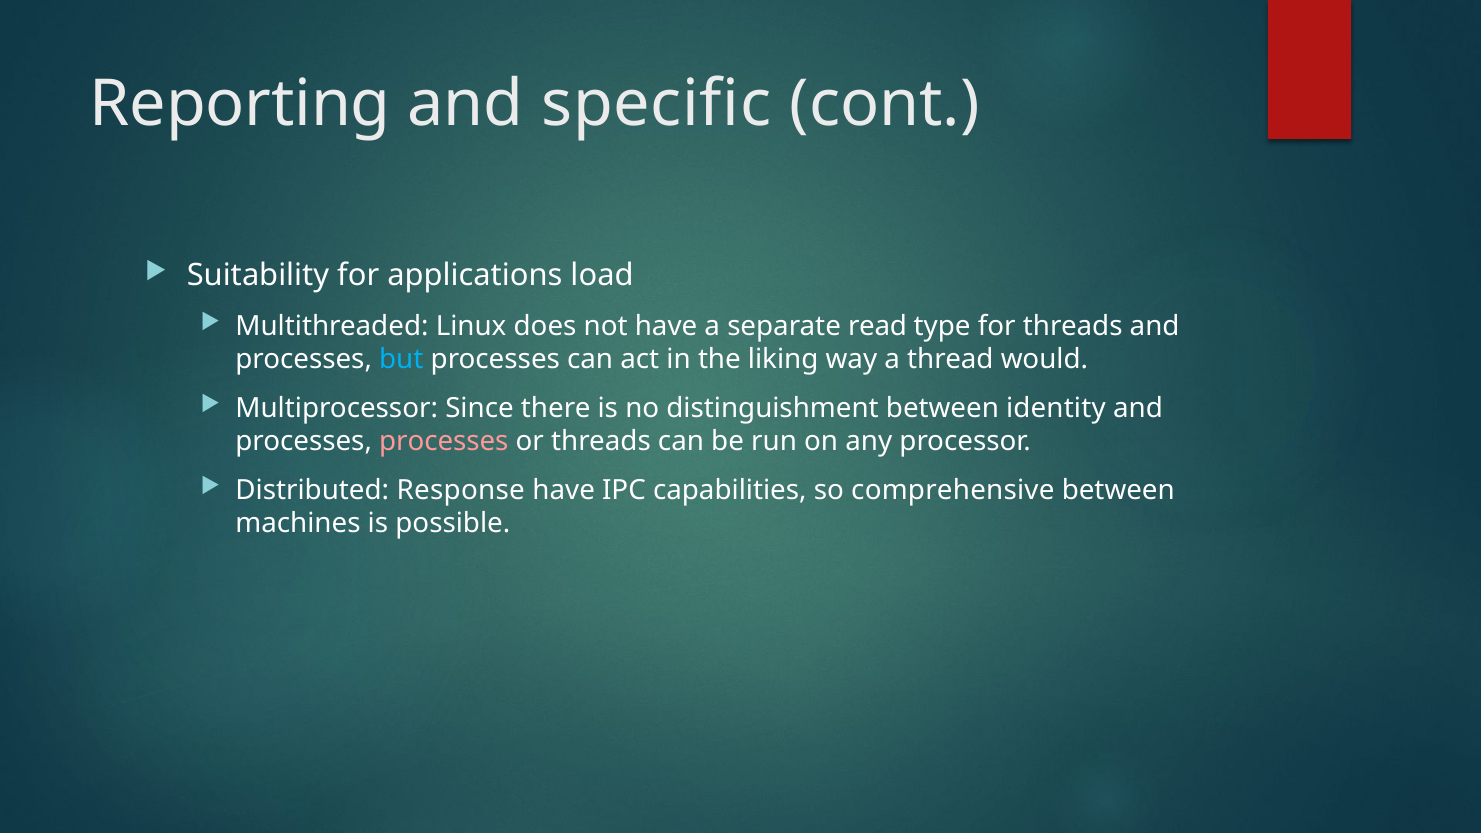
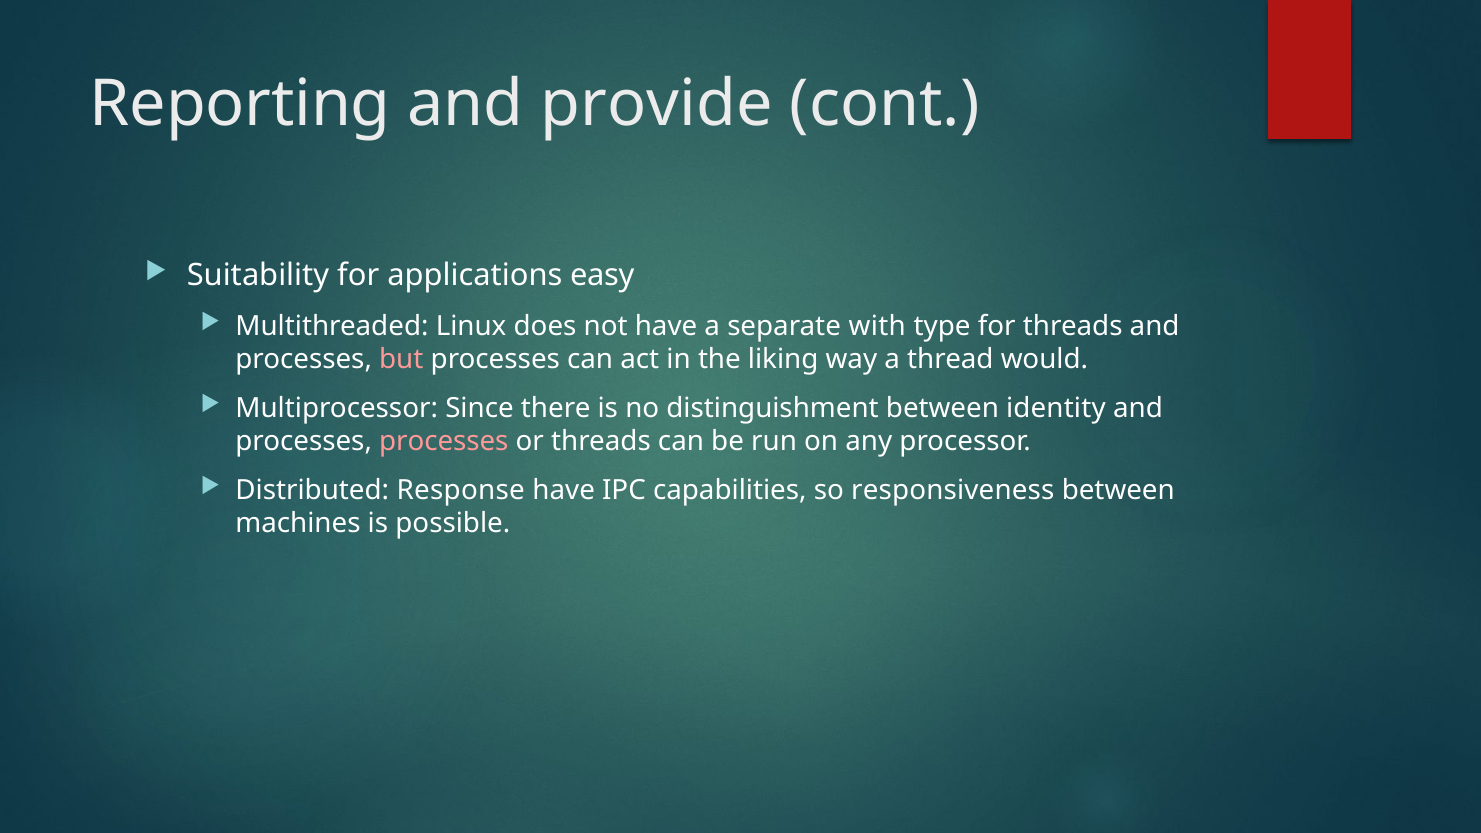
specific: specific -> provide (657, 104)
load: load -> easy (602, 276)
read: read -> with (877, 326)
but colour: light blue -> pink (401, 359)
comprehensive: comprehensive -> responsiveness (953, 490)
